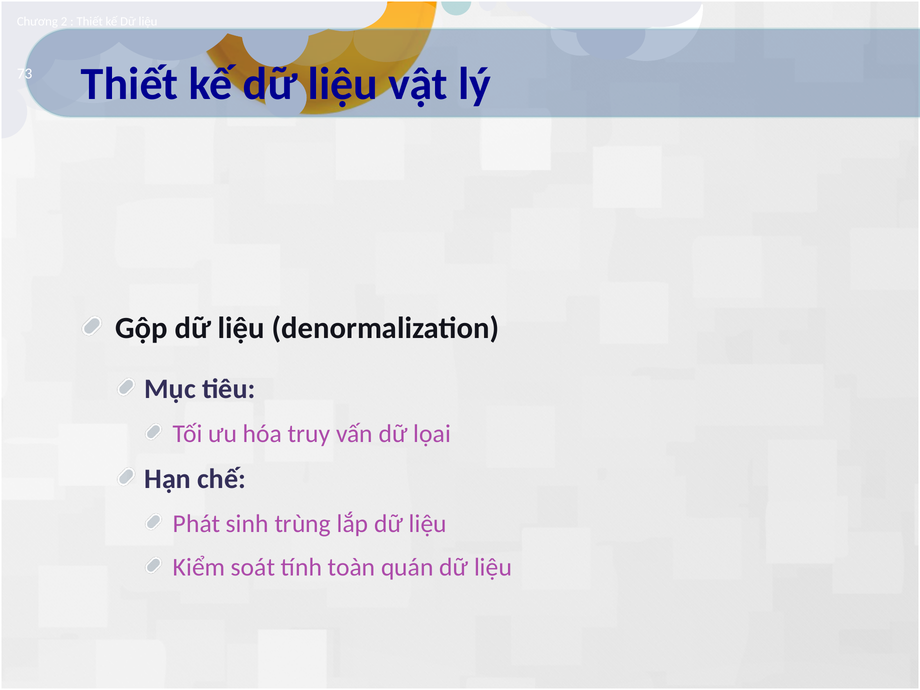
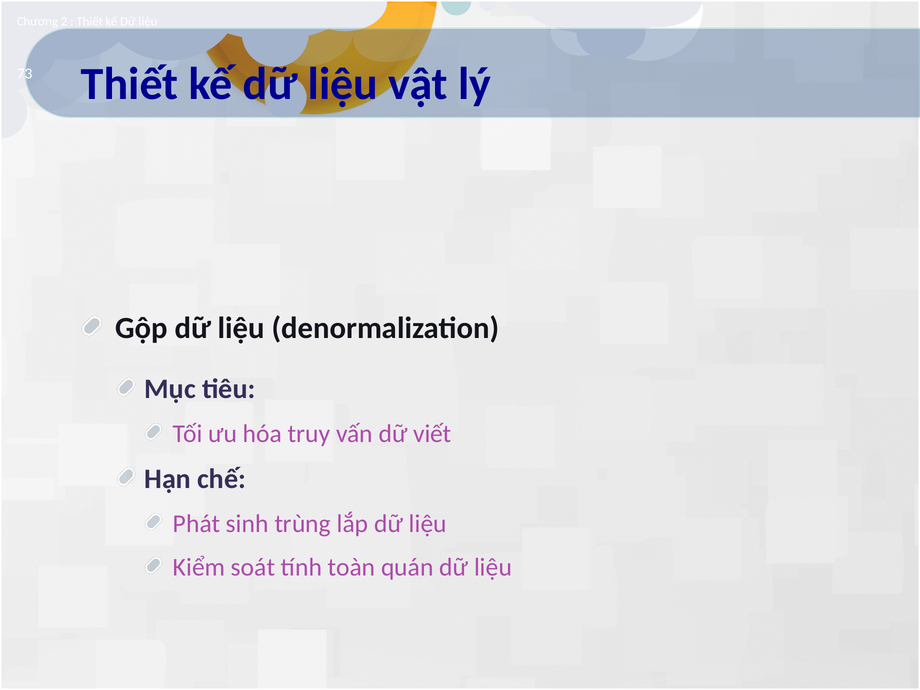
lọai: lọai -> viết (432, 434)
